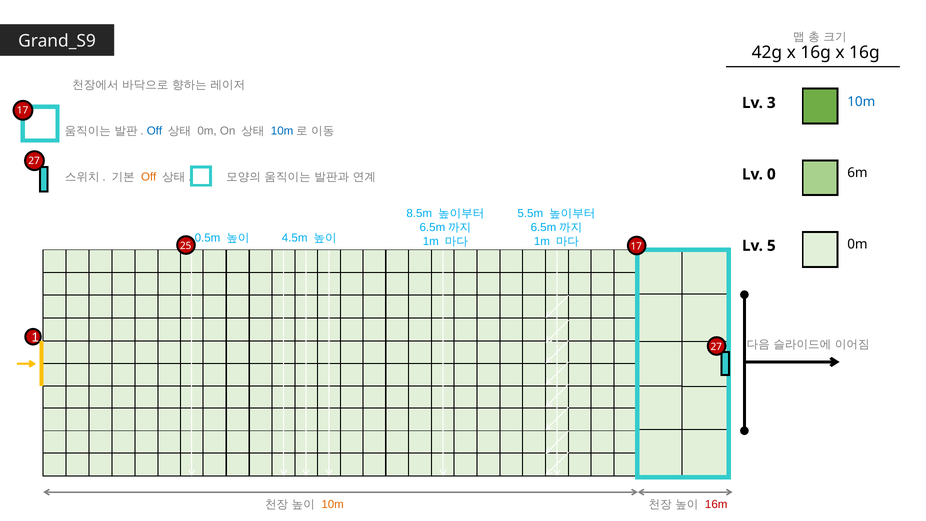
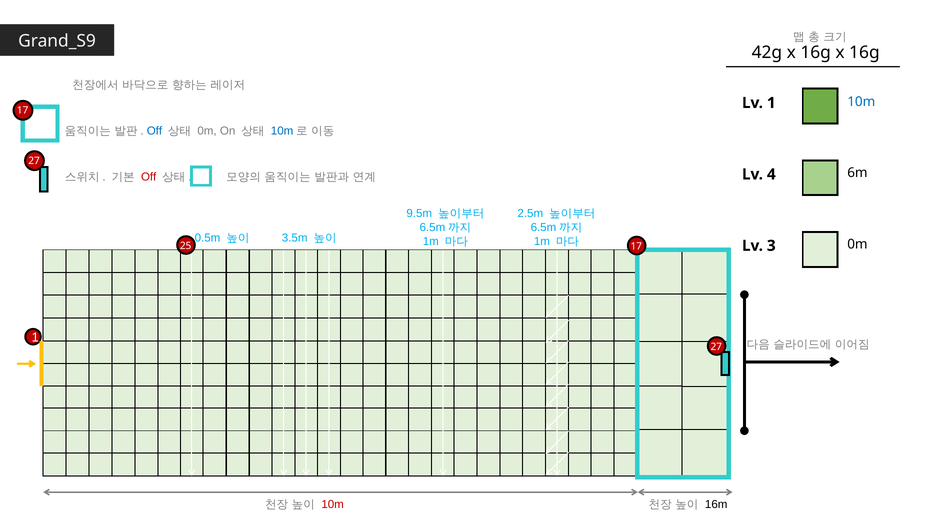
Lv 3: 3 -> 1 (771, 103)
Off colour: orange -> red (149, 177)
0: 0 -> 4 (771, 174)
8.5m: 8.5m -> 9.5m (419, 213)
5.5m: 5.5m -> 2.5m (530, 213)
4.5m: 4.5m -> 3.5m (295, 238)
5: 5 -> 3 (771, 246)
10m colour: orange -> red (333, 505)
16m colour: red -> black (716, 505)
